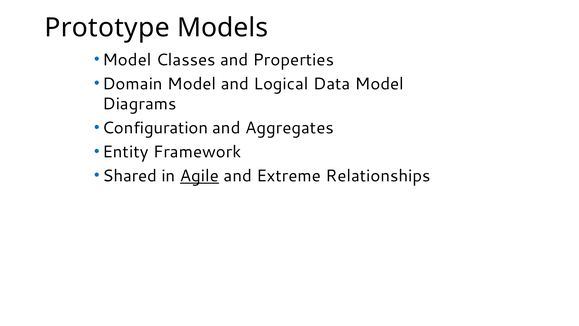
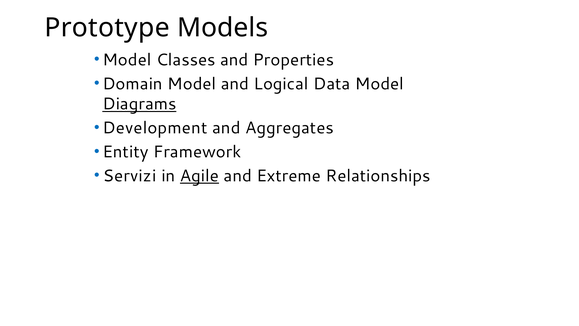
Diagrams underline: none -> present (139, 104)
Configuration: Configuration -> Development (155, 128)
Shared: Shared -> Servizi (130, 176)
